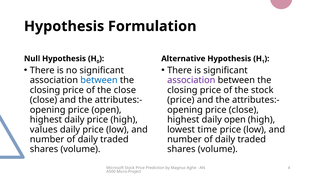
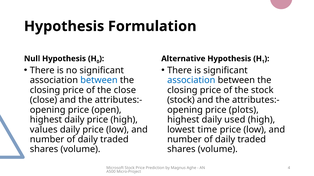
association colour: purple -> blue (191, 80)
price: price -> stock (181, 100)
price close: close -> plots (244, 110)
daily open: open -> used (235, 120)
